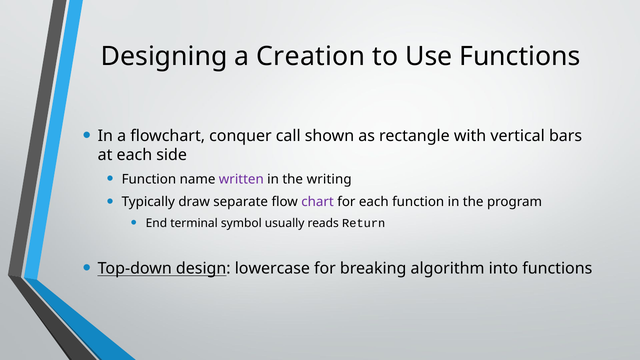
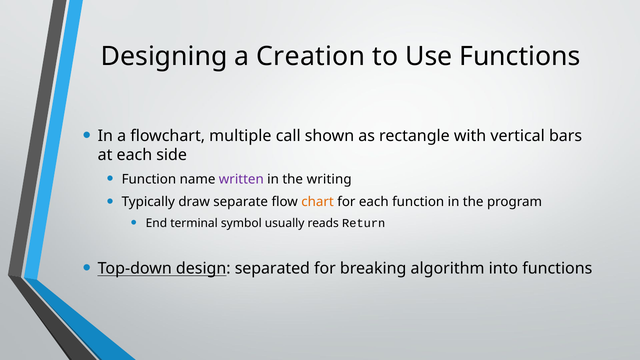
conquer: conquer -> multiple (240, 136)
chart colour: purple -> orange (318, 202)
lowercase: lowercase -> separated (272, 268)
